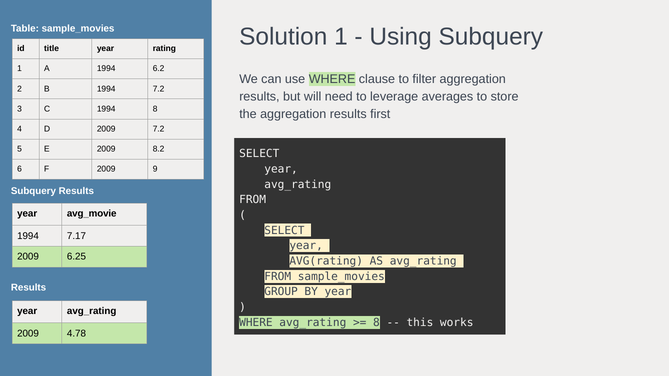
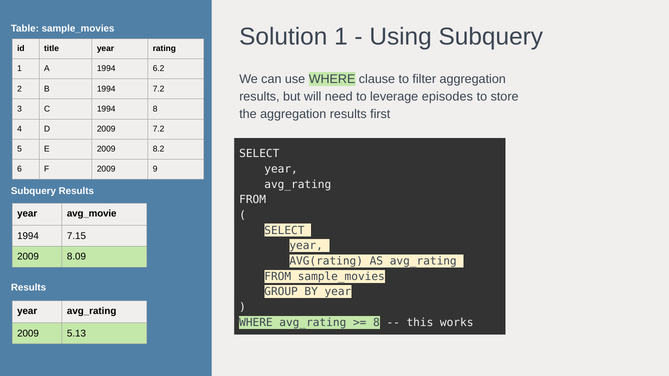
averages: averages -> episodes (447, 97)
7.17: 7.17 -> 7.15 (76, 236)
6.25: 6.25 -> 8.09 (76, 257)
4.78: 4.78 -> 5.13 (76, 334)
